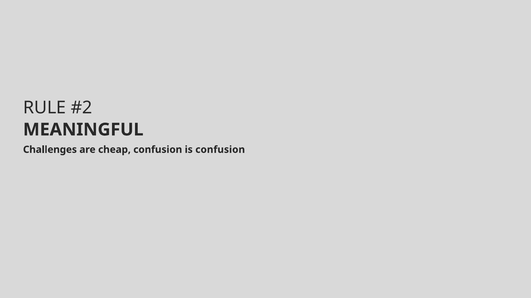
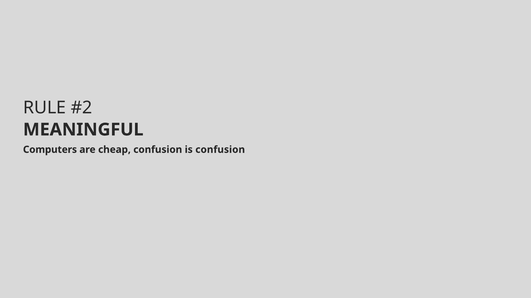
Challenges: Challenges -> Computers (50, 150)
